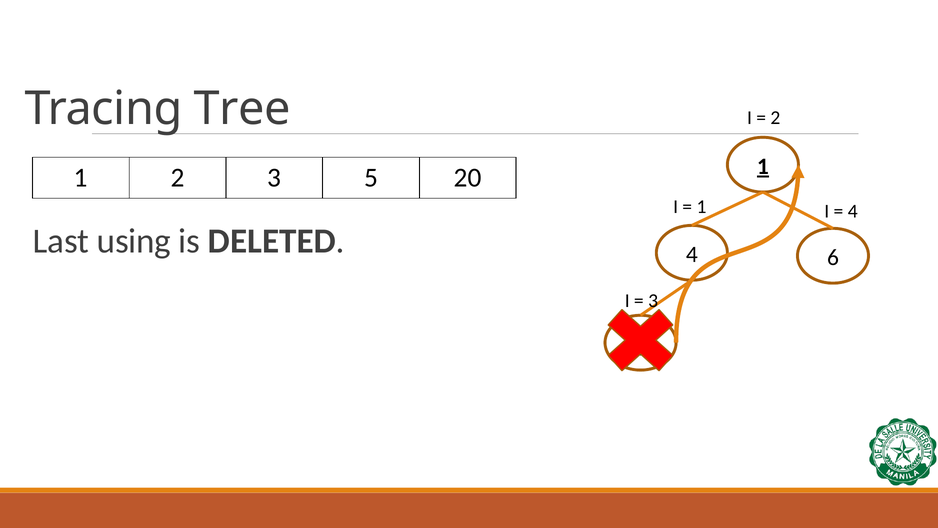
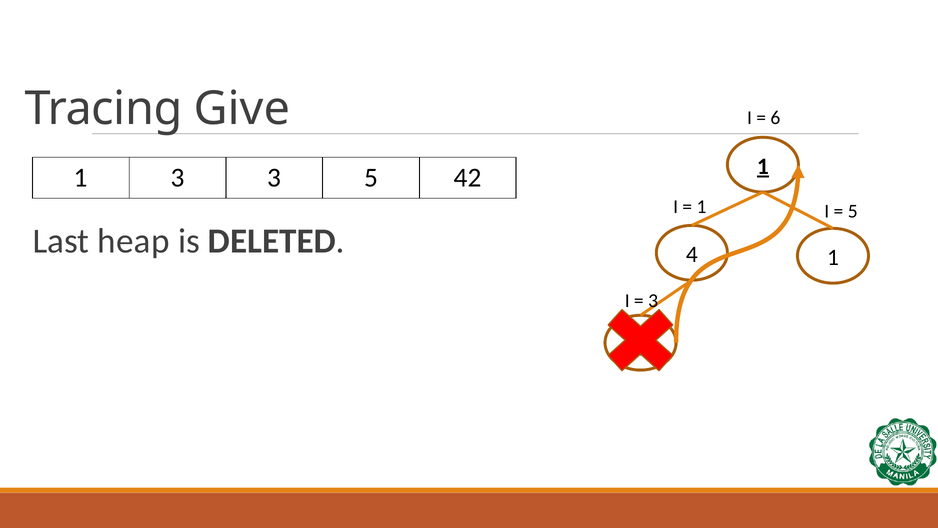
Tree: Tree -> Give (242, 109)
2: 2 -> 6 (775, 117)
1 2: 2 -> 3 (178, 178)
20: 20 -> 42 (468, 178)
4: 4 -> 5 (853, 211)
using: using -> heap (133, 241)
6: 6 -> 1 (833, 257)
